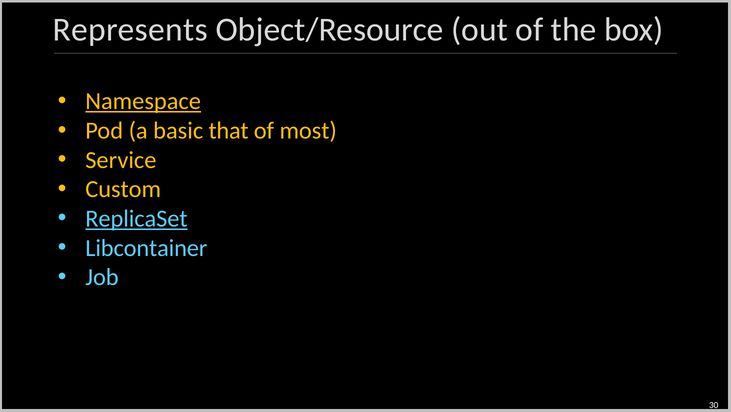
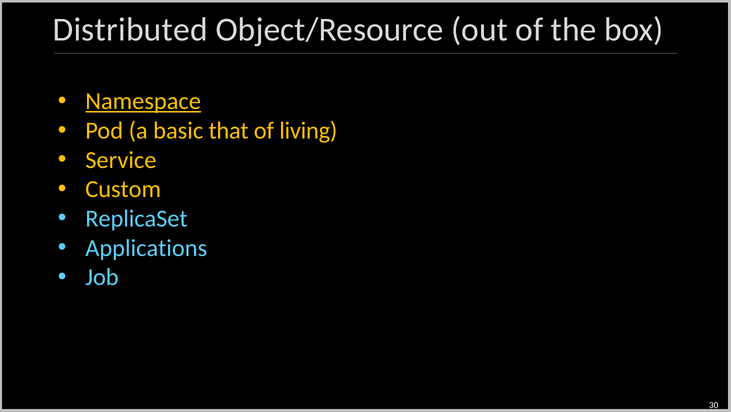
Represents: Represents -> Distributed (130, 30)
most: most -> living (308, 131)
ReplicaSet underline: present -> none (136, 219)
Libcontainer: Libcontainer -> Applications (146, 248)
